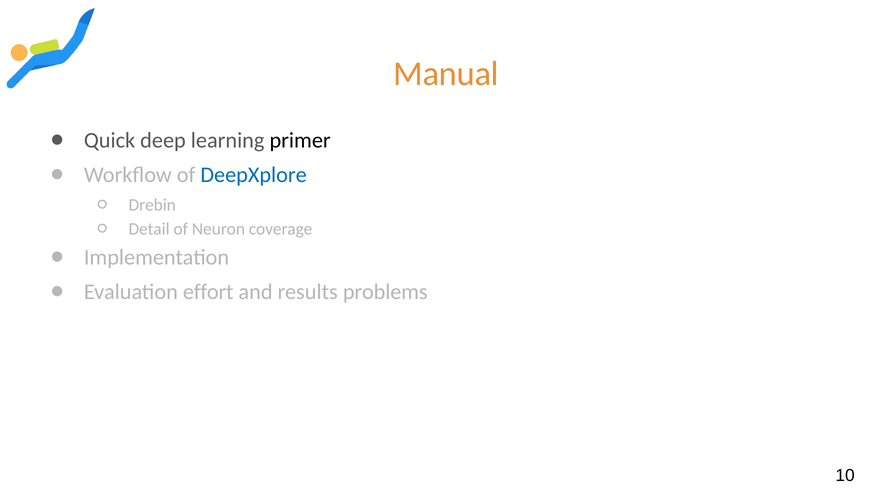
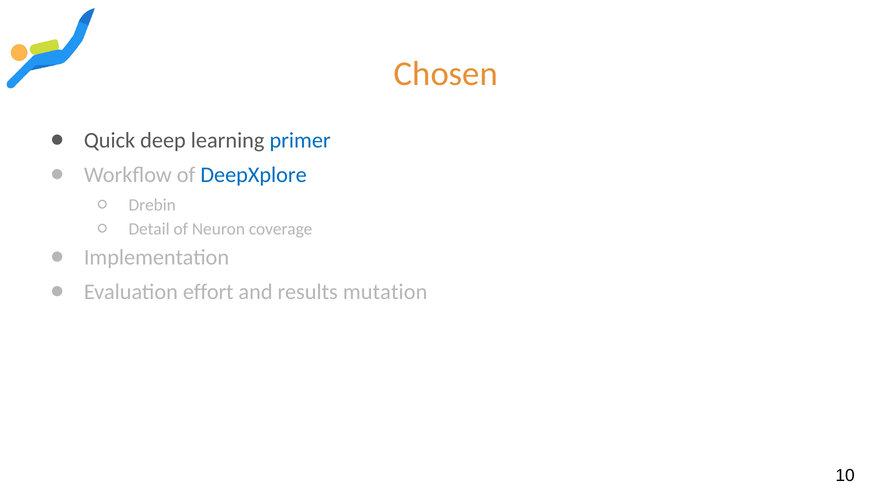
Manual: Manual -> Chosen (446, 74)
primer colour: black -> blue (300, 140)
problems: problems -> mutation (385, 292)
